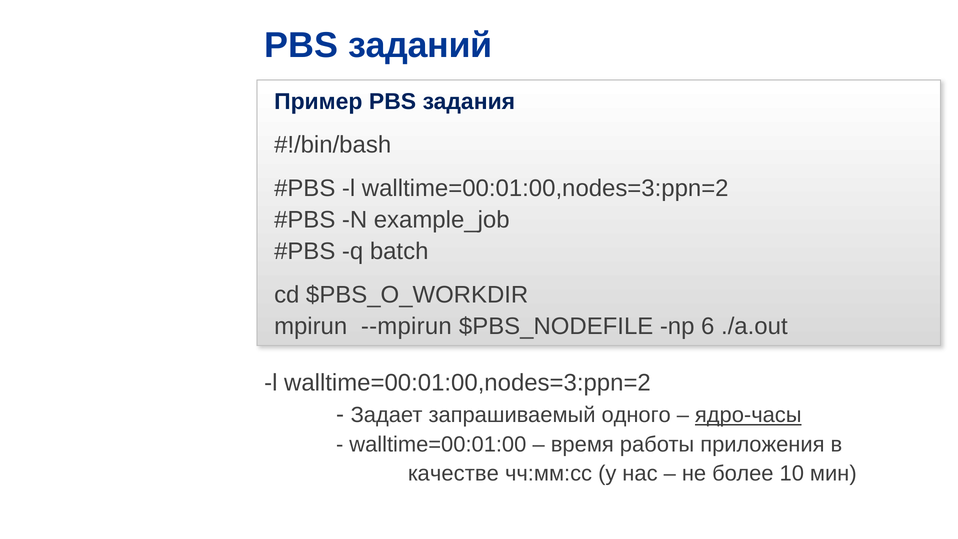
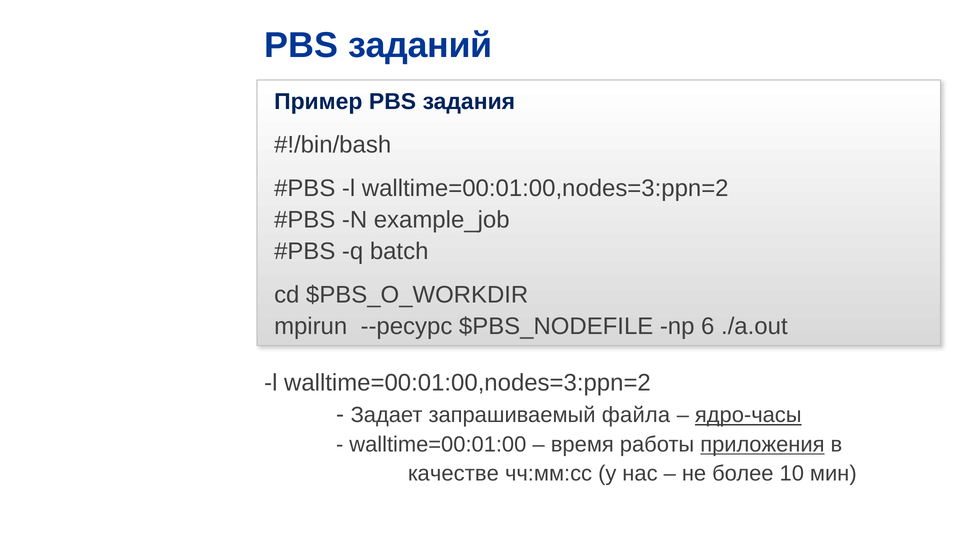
--mpirun: --mpirun -> --ресурс (406, 327)
одного: одного -> файла (636, 415)
приложения underline: none -> present (762, 444)
